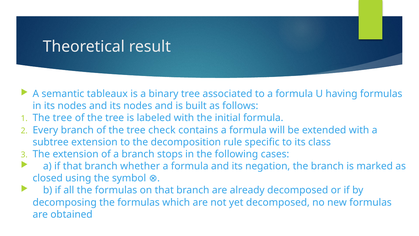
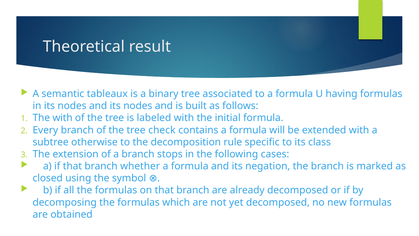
tree: tree -> with (63, 118)
subtree extension: extension -> otherwise (94, 142)
